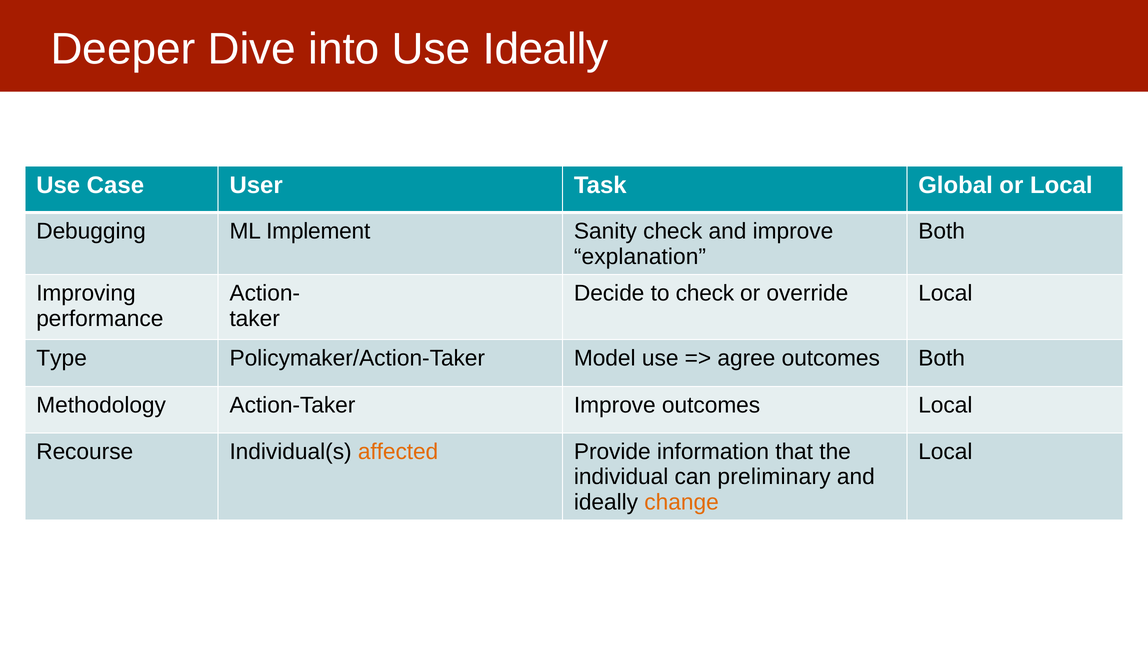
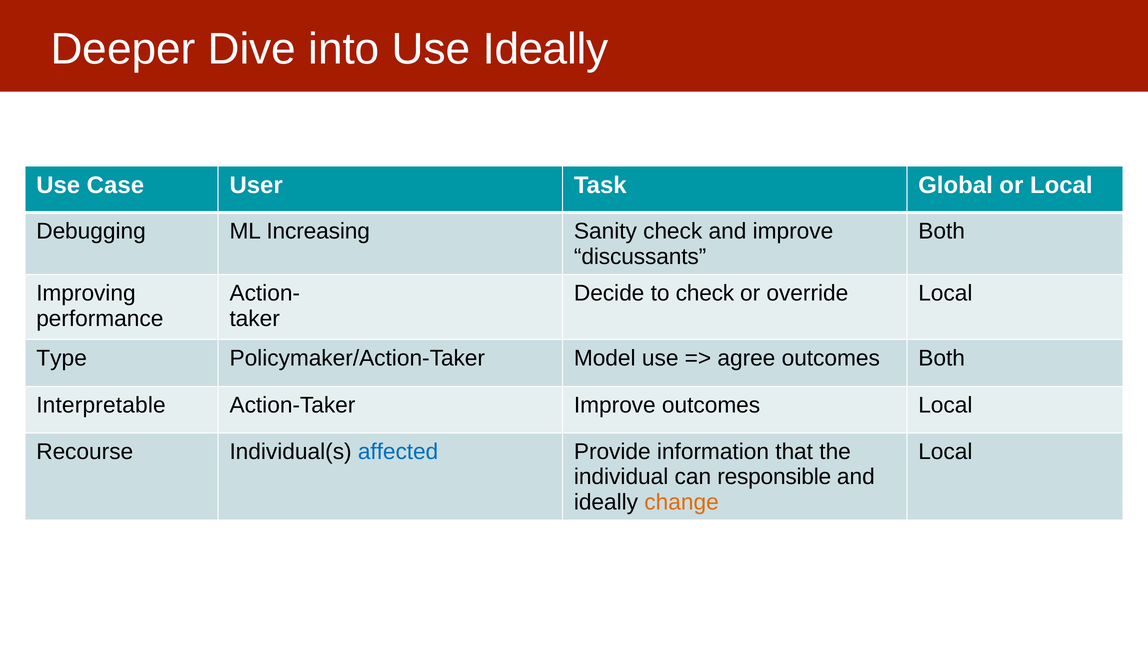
Implement: Implement -> Increasing (318, 231)
explanation: explanation -> discussants (640, 257)
Methodology: Methodology -> Interpretable (101, 405)
affected colour: orange -> blue (398, 451)
preliminary: preliminary -> responsible (774, 477)
